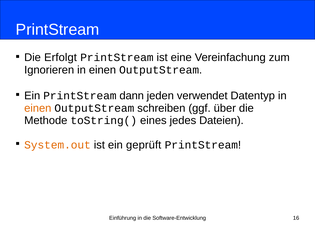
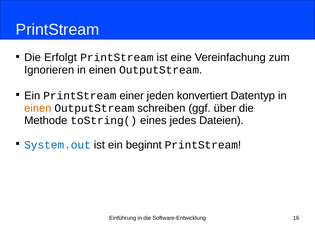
dann: dann -> einer (132, 96)
verwendet: verwendet -> konvertiert (202, 96)
System.out colour: orange -> blue (57, 145)
geprüft: geprüft -> beginnt (144, 145)
